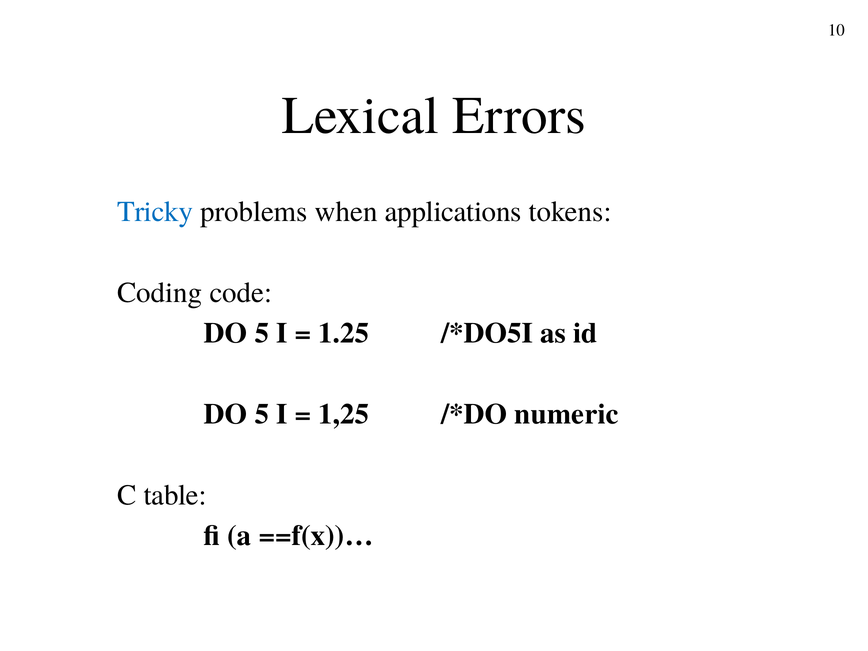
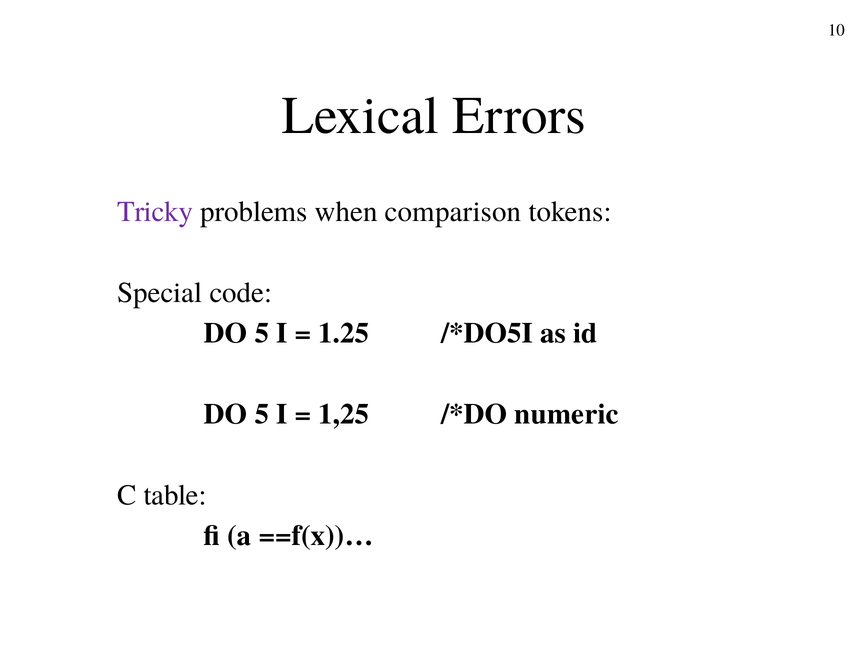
Tricky colour: blue -> purple (155, 212)
applications: applications -> comparison (453, 212)
Coding: Coding -> Special (160, 293)
